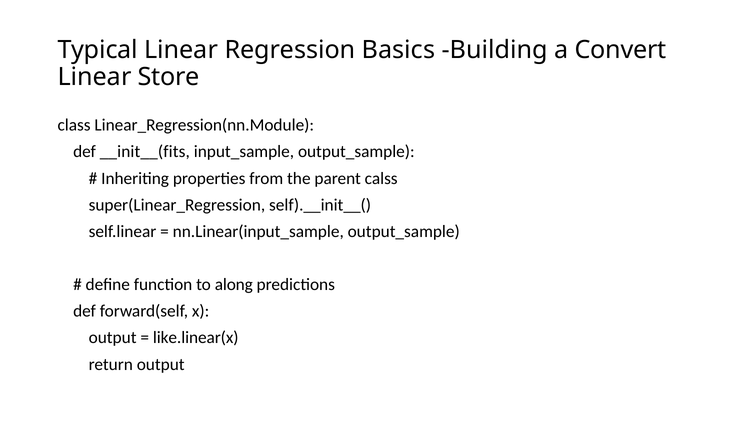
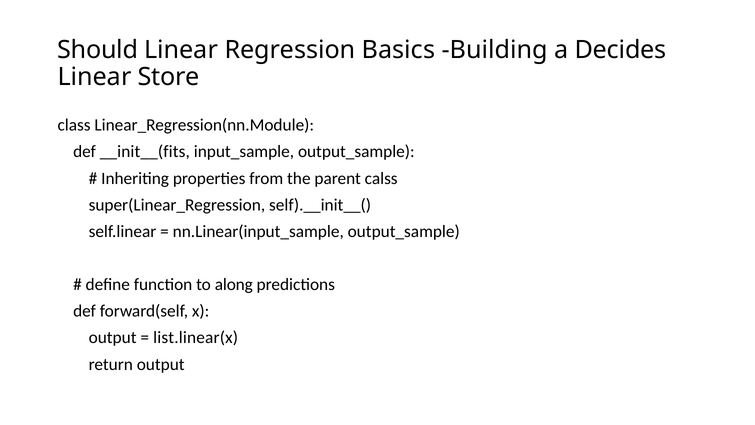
Typical: Typical -> Should (98, 50)
Convert: Convert -> Decides (621, 50)
like.linear(x: like.linear(x -> list.linear(x (196, 338)
